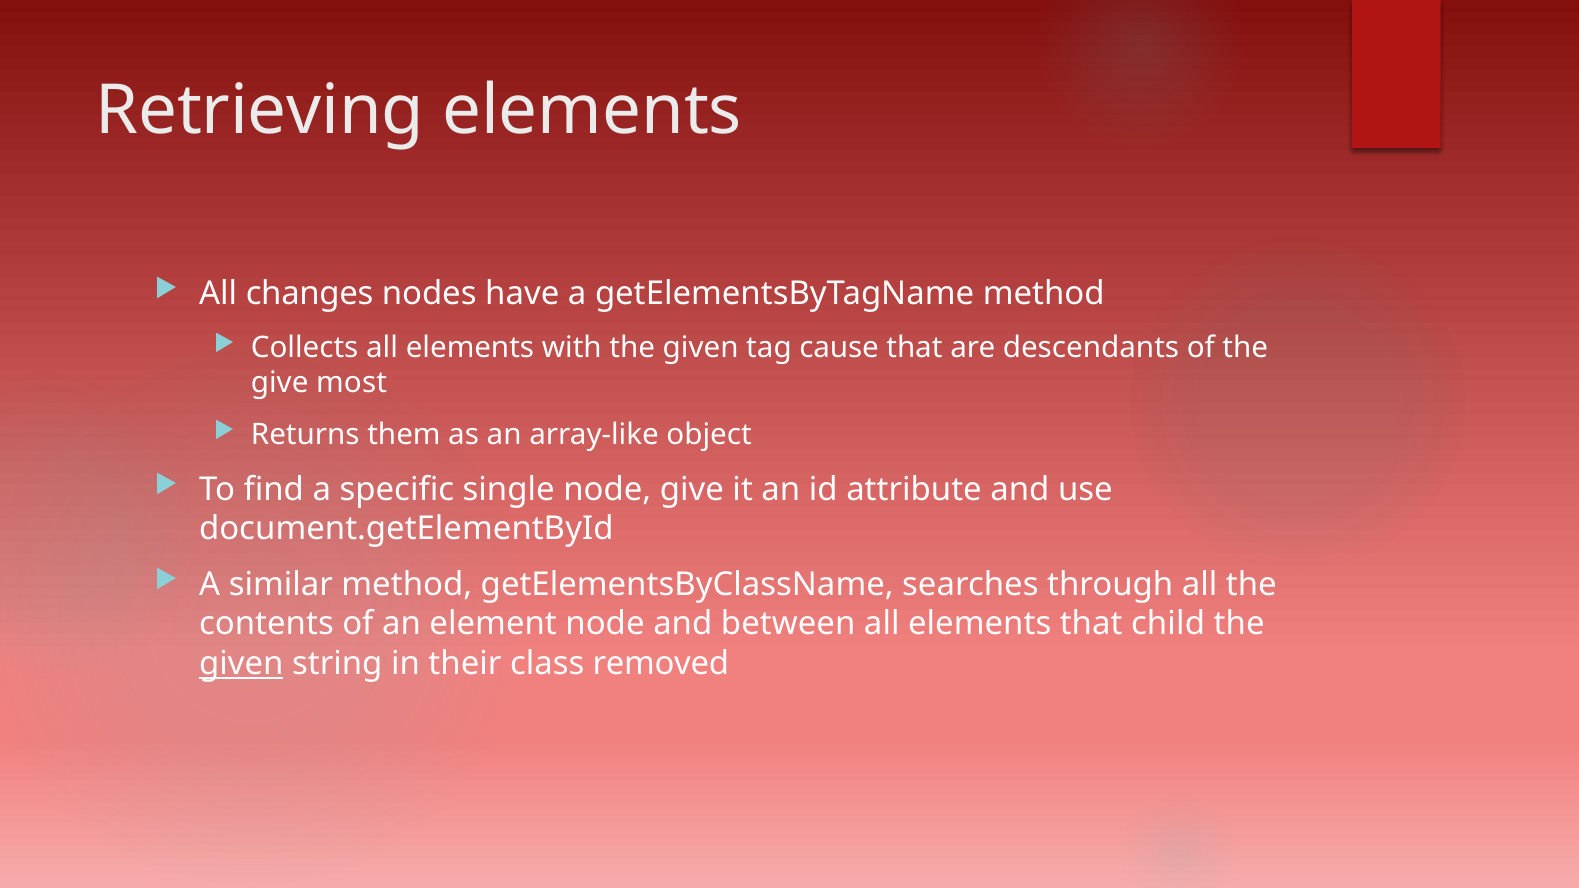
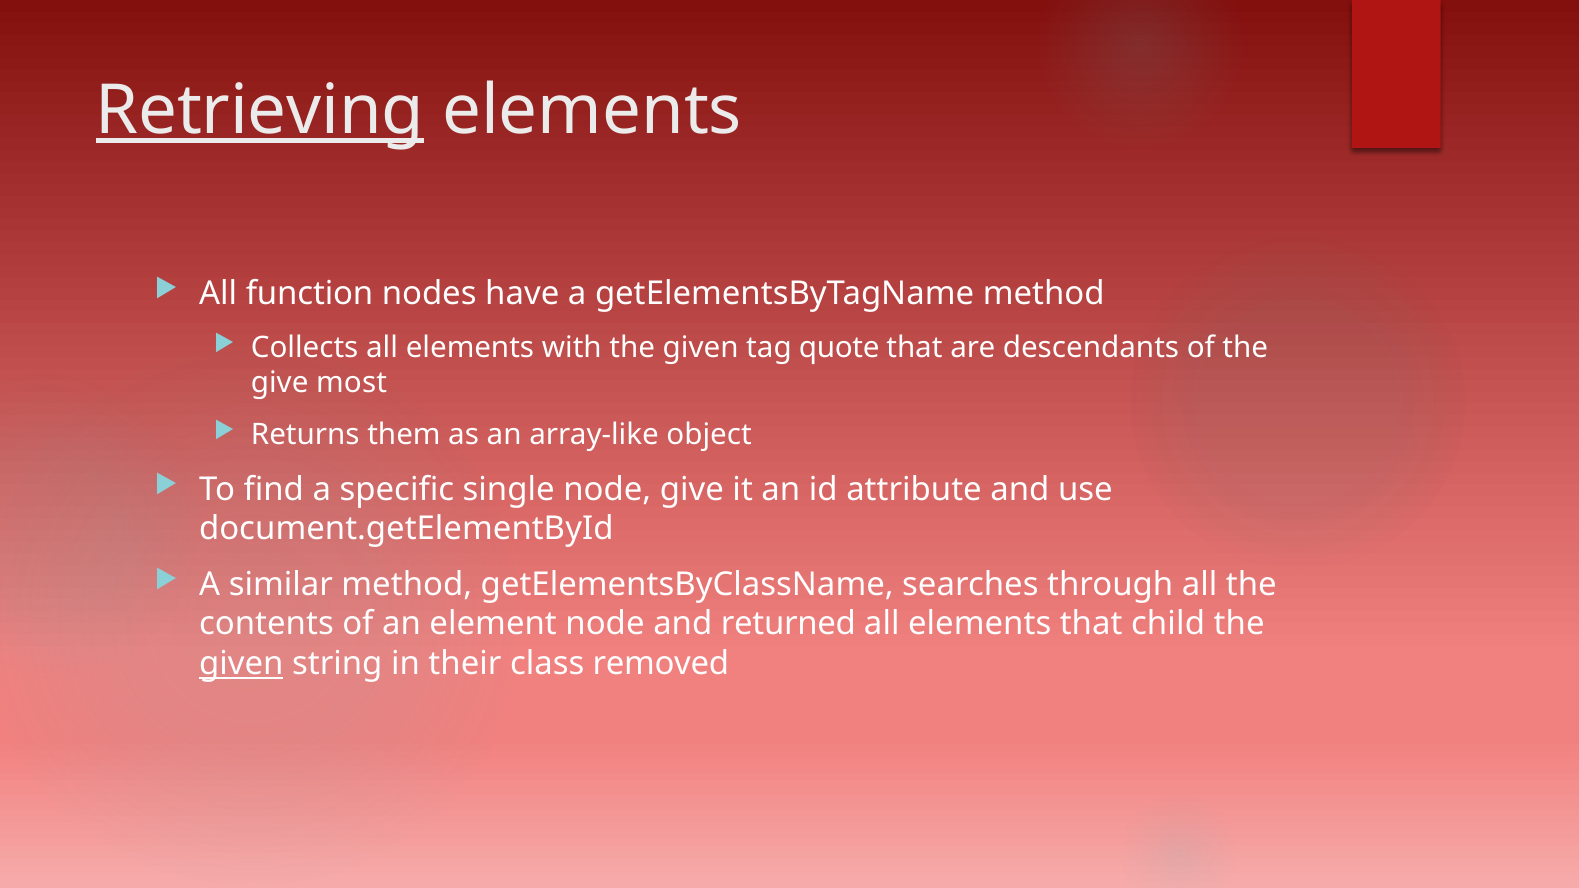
Retrieving underline: none -> present (260, 111)
changes: changes -> function (310, 294)
cause: cause -> quote (839, 348)
between: between -> returned (788, 624)
